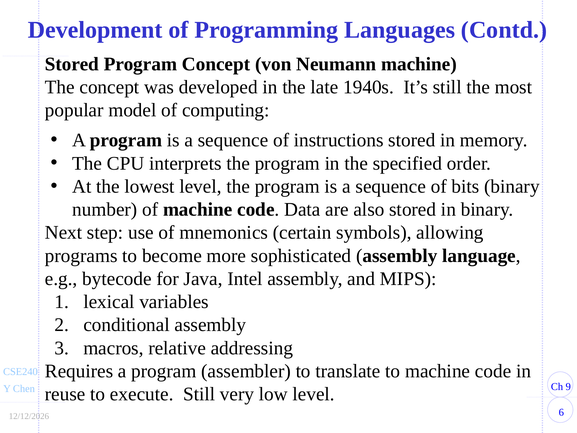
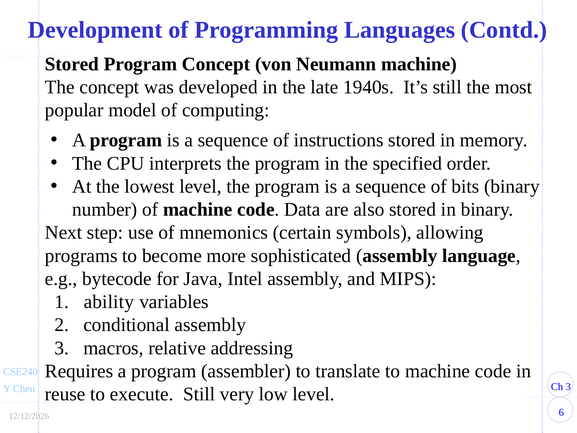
lexical: lexical -> ability (109, 302)
9: 9 -> 3 (568, 386)
